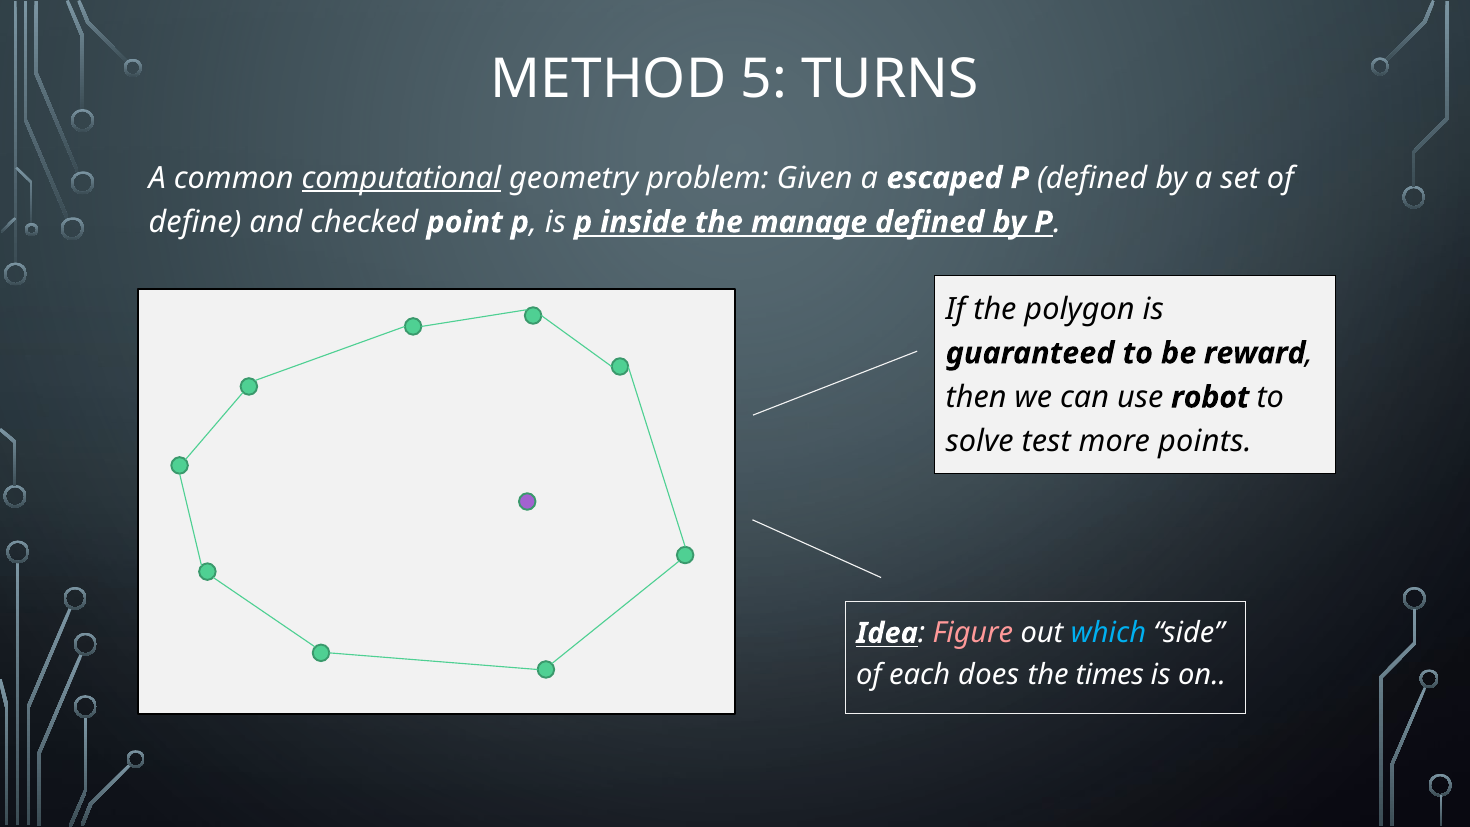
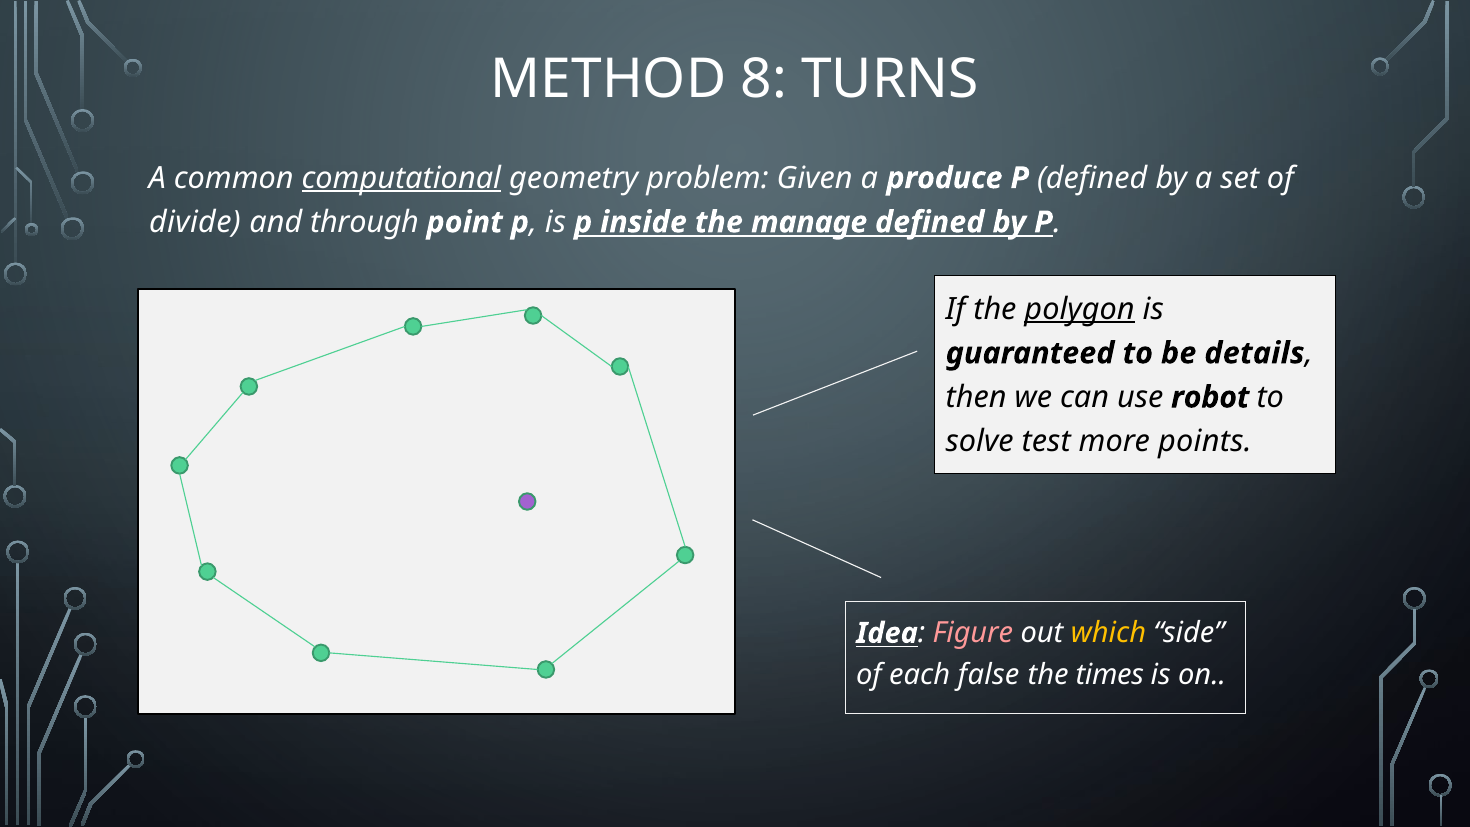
5: 5 -> 8 (764, 79)
escaped: escaped -> produce (944, 178)
define: define -> divide (195, 222)
checked: checked -> through (365, 222)
polygon underline: none -> present (1080, 309)
reward: reward -> details (1254, 353)
which colour: light blue -> yellow (1109, 633)
does: does -> false (989, 675)
